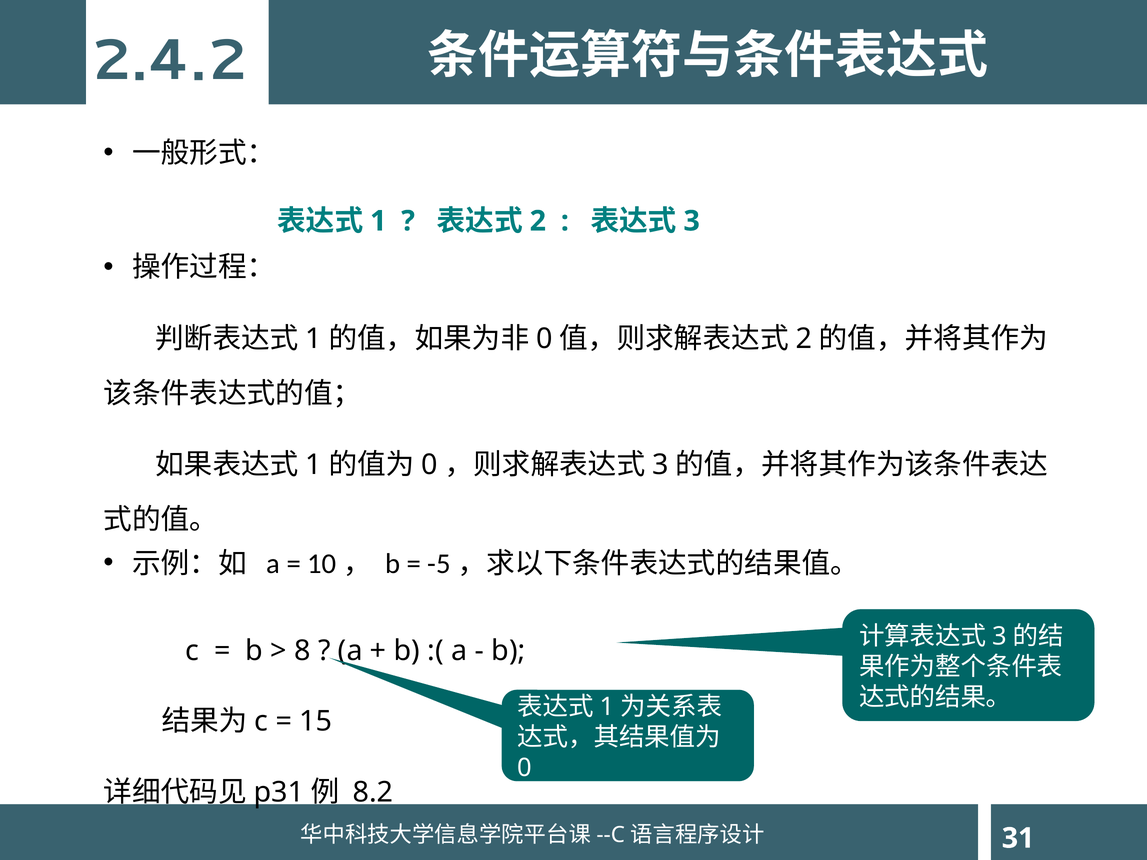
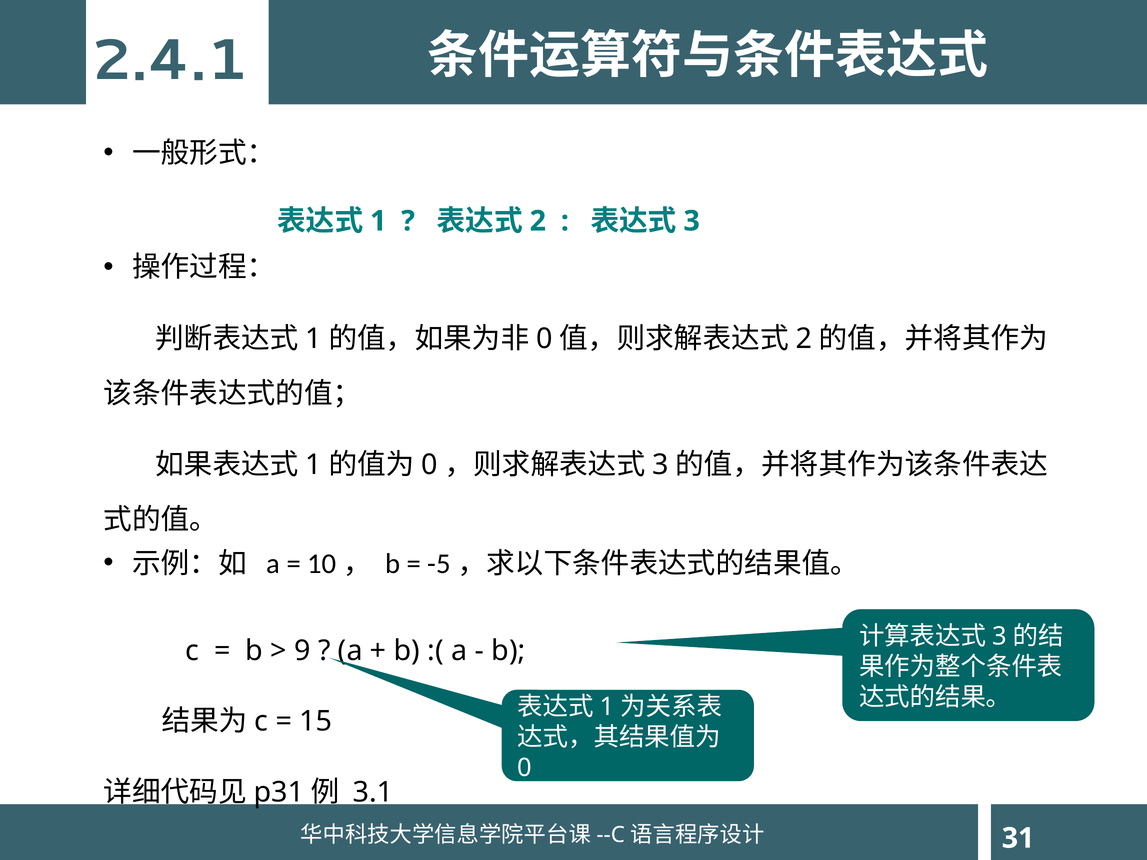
2.4.2: 2.4.2 -> 2.4.1 (169, 61)
8: 8 -> 9 (302, 651)
8.2: 8.2 -> 3.1 (373, 792)
